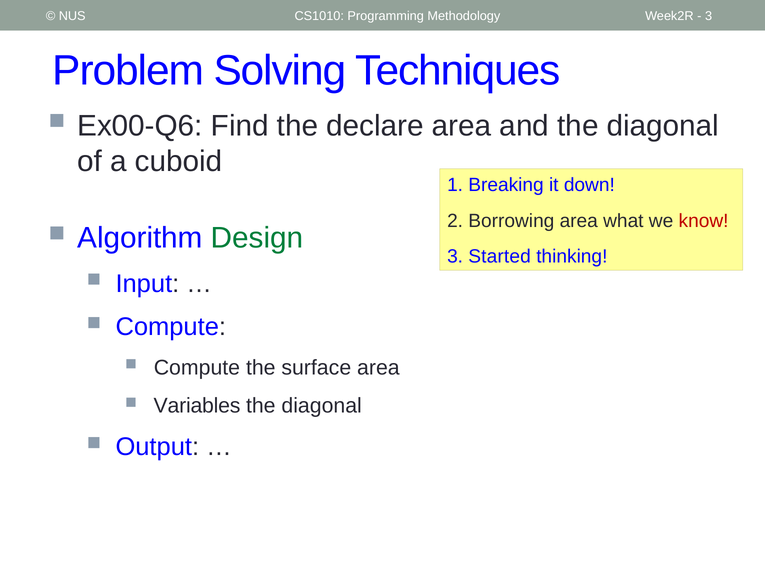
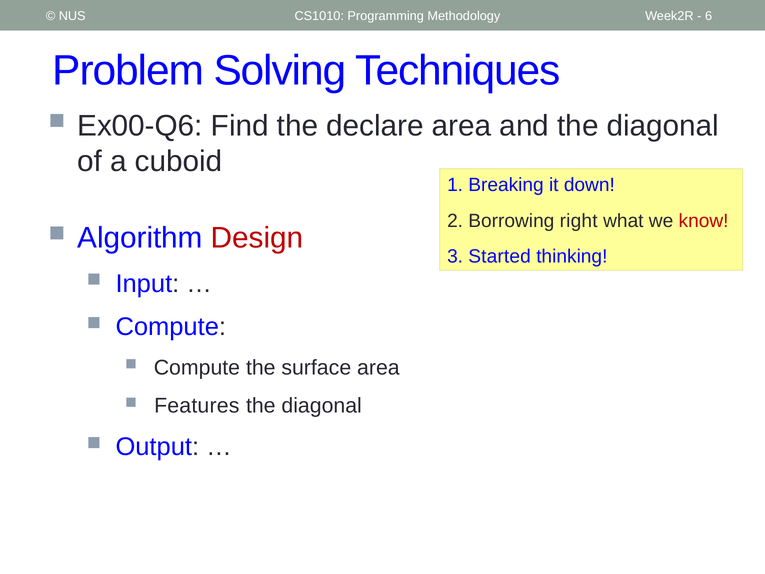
3: 3 -> 6 (709, 16)
Borrowing area: area -> right (579, 221)
Design colour: green -> red (257, 238)
Variables: Variables -> Features (197, 406)
